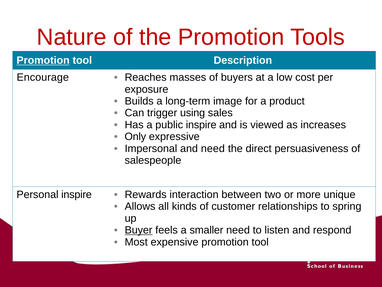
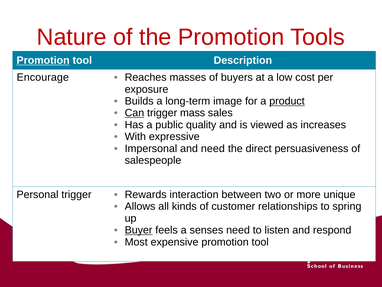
product underline: none -> present (287, 101)
Can underline: none -> present (134, 113)
using: using -> mass (193, 113)
public inspire: inspire -> quality (201, 125)
Only: Only -> With (135, 136)
Personal inspire: inspire -> trigger (76, 194)
smaller: smaller -> senses (206, 230)
